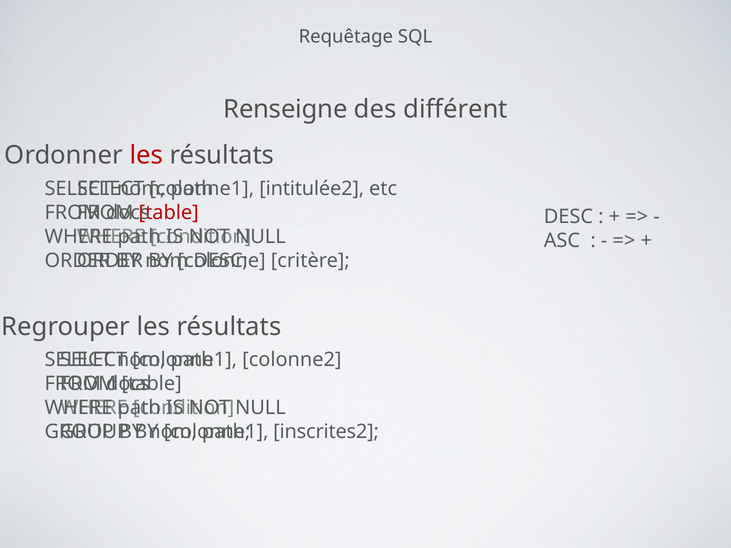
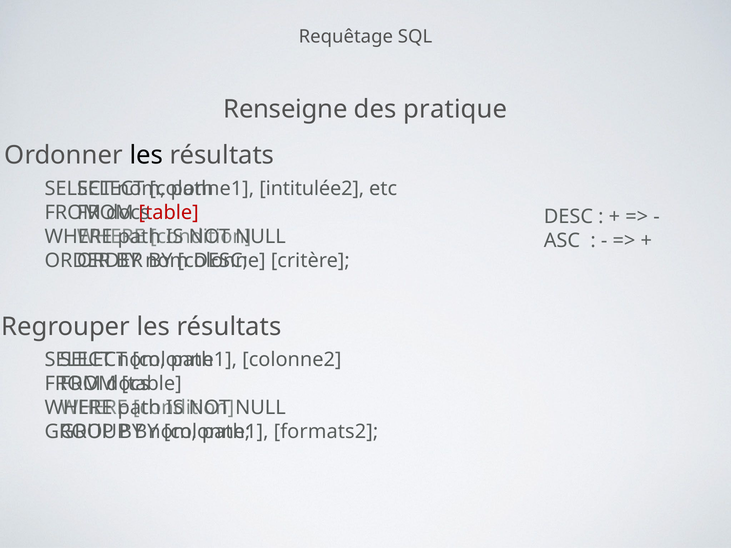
différent: différent -> pratique (455, 109)
les colour: red -> black (146, 155)
inscrites2: inscrites2 -> formats2 (326, 432)
